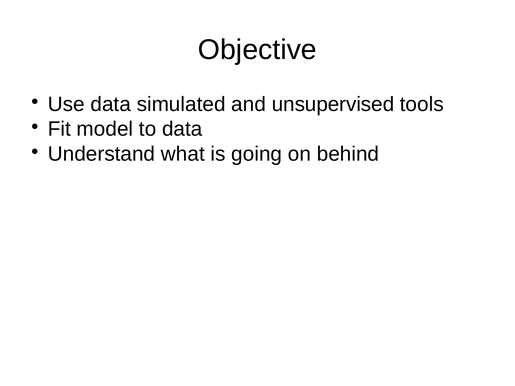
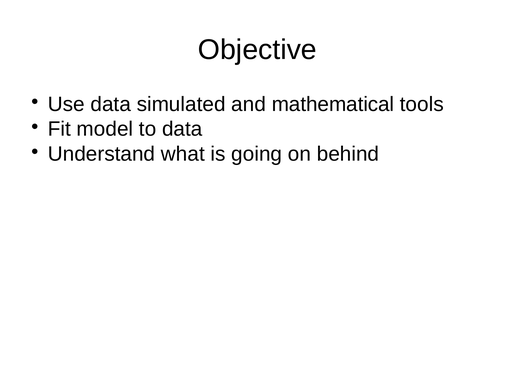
unsupervised: unsupervised -> mathematical (333, 104)
